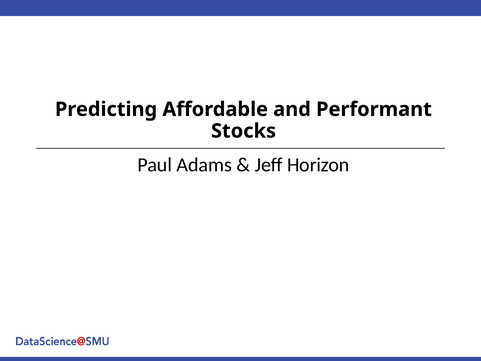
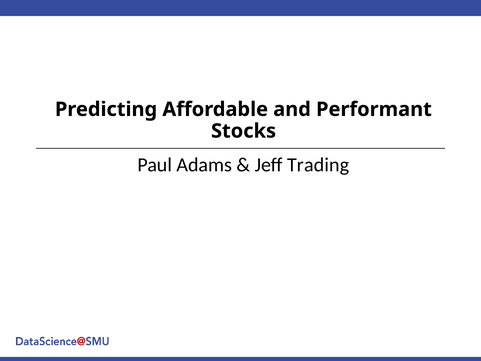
Horizon: Horizon -> Trading (318, 165)
